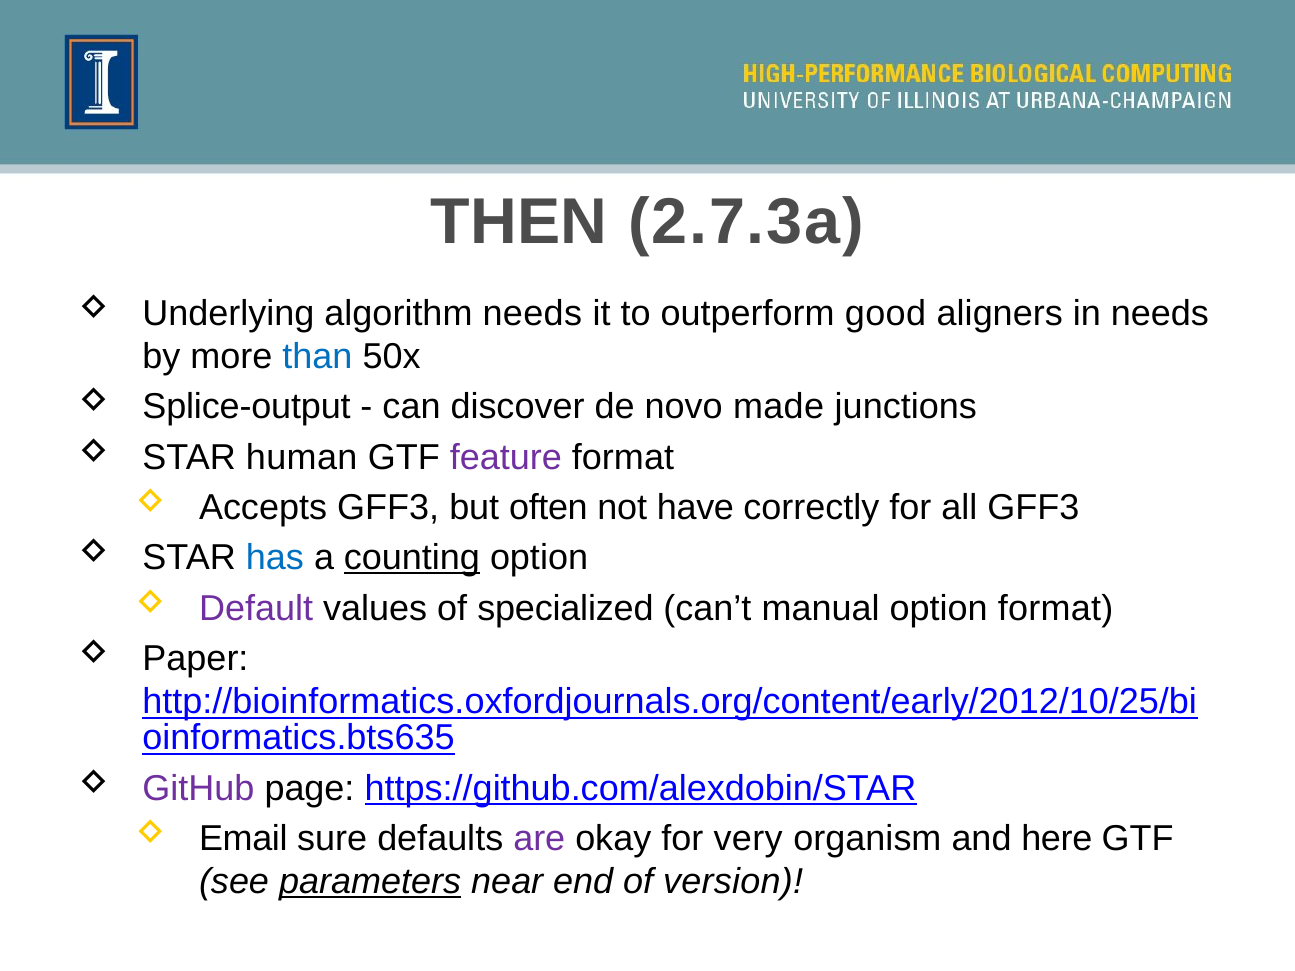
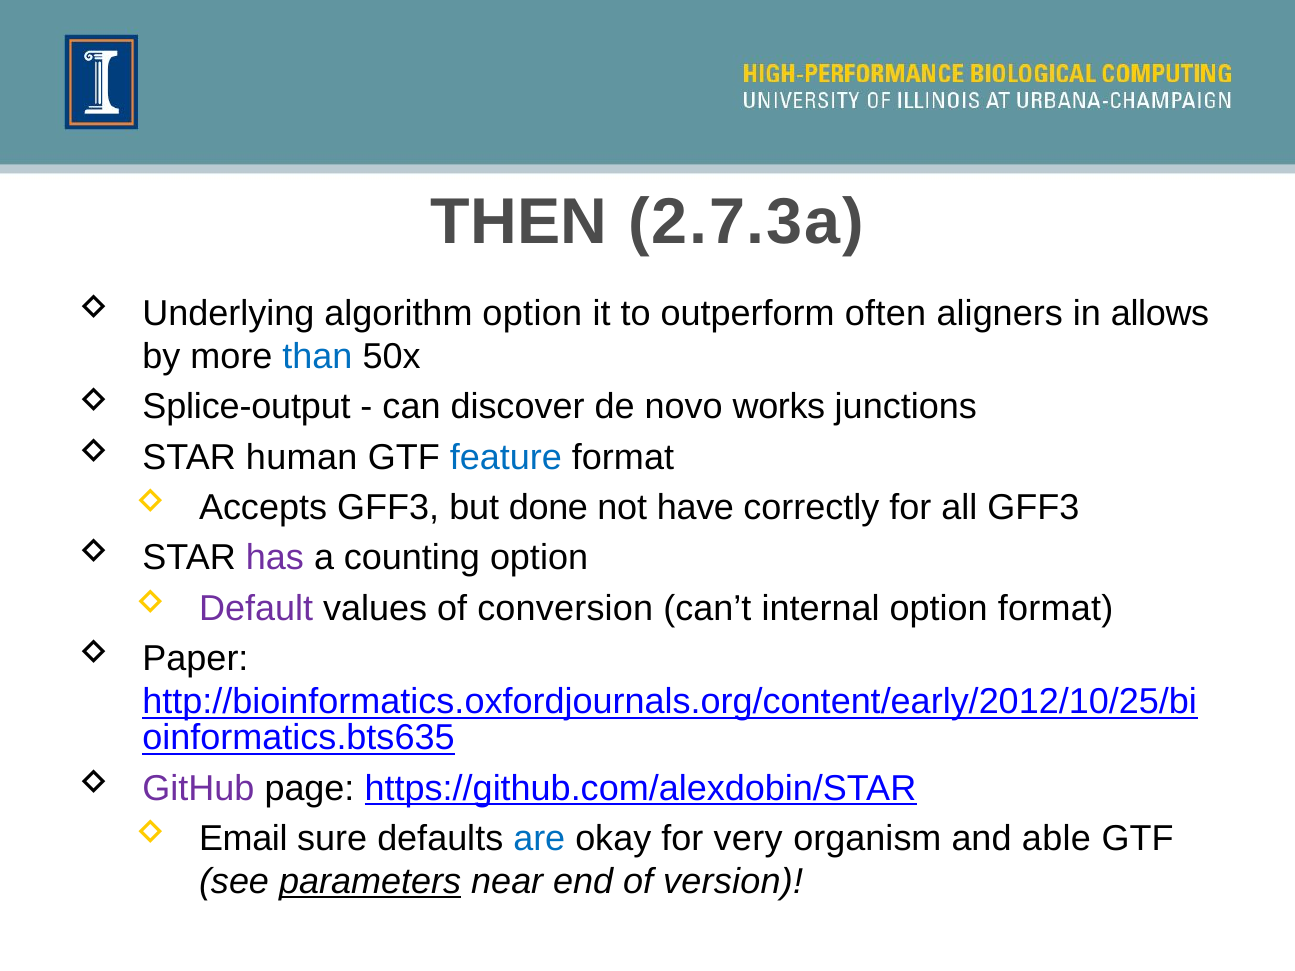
algorithm needs: needs -> option (532, 313)
good: good -> often (886, 313)
in needs: needs -> allows (1160, 313)
made: made -> works (779, 407)
feature colour: purple -> blue (506, 457)
often: often -> done (548, 508)
has colour: blue -> purple (275, 558)
counting underline: present -> none (412, 558)
specialized: specialized -> conversion (565, 608)
manual: manual -> internal (821, 608)
are colour: purple -> blue (539, 839)
here: here -> able (1056, 839)
